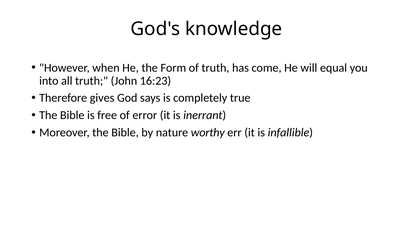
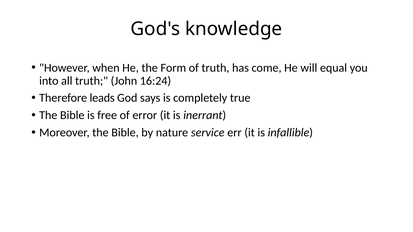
16:23: 16:23 -> 16:24 (156, 81)
gives: gives -> leads (102, 98)
worthy: worthy -> service (208, 133)
